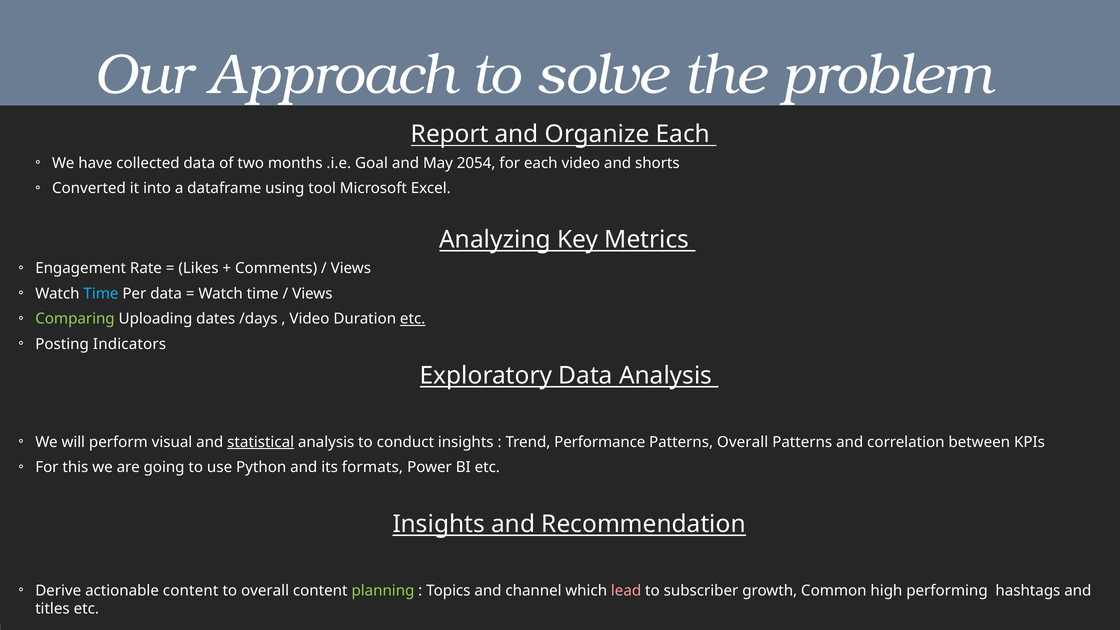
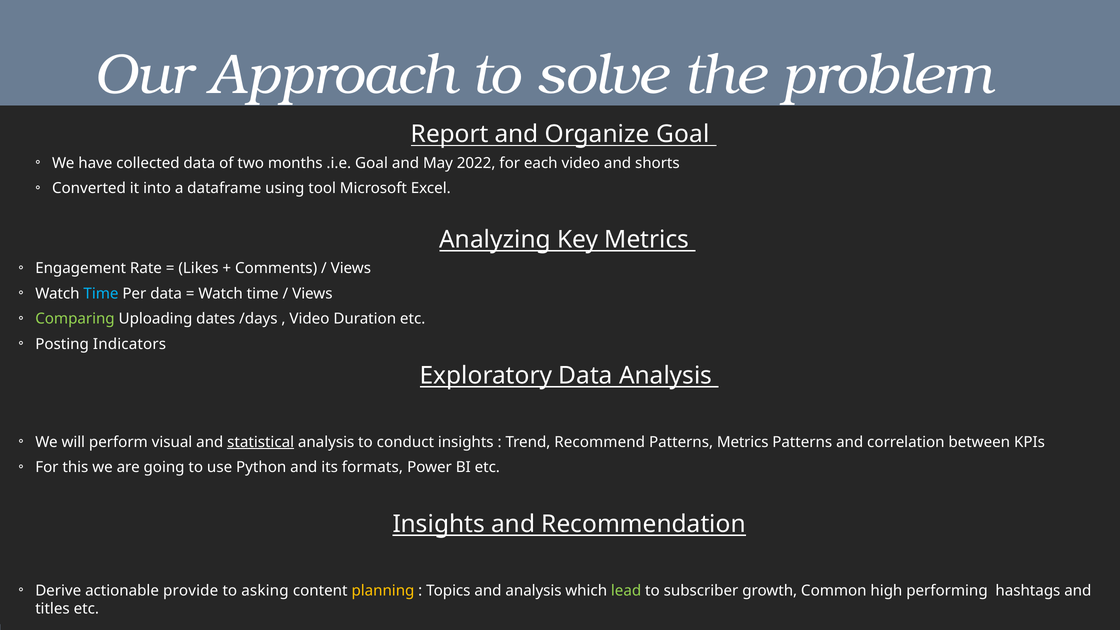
Organize Each: Each -> Goal (683, 134)
2054: 2054 -> 2022 (476, 163)
etc underline: present -> none (413, 319)
Performance: Performance -> Recommend (600, 442)
Patterns Overall: Overall -> Metrics (743, 442)
actionable content: content -> provide (191, 591)
to overall: overall -> asking (265, 591)
planning colour: light green -> yellow (383, 591)
and channel: channel -> analysis (534, 591)
lead colour: pink -> light green (626, 591)
